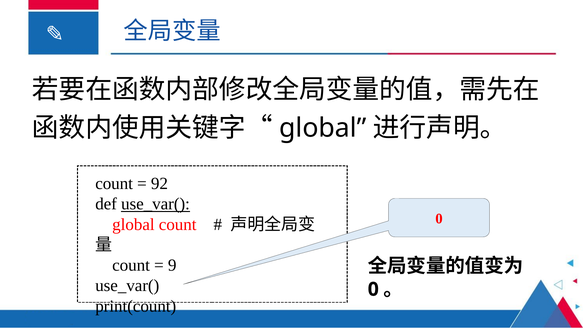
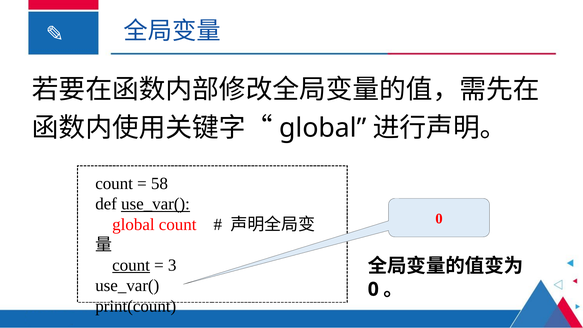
92: 92 -> 58 (159, 184)
count underline: none -> present (131, 265)
9: 9 -> 3 (172, 265)
